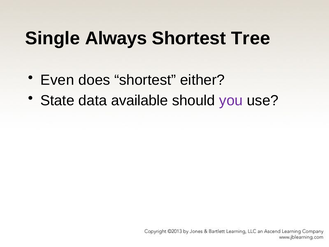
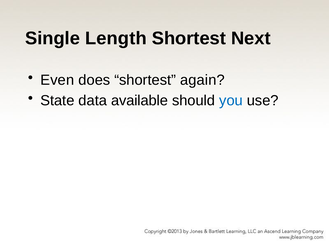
Always: Always -> Length (116, 38)
Tree: Tree -> Next (251, 38)
either: either -> again (202, 80)
you colour: purple -> blue (231, 100)
